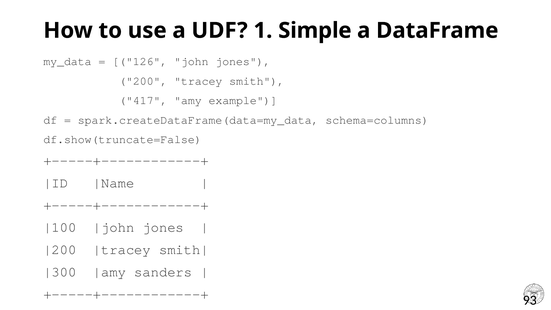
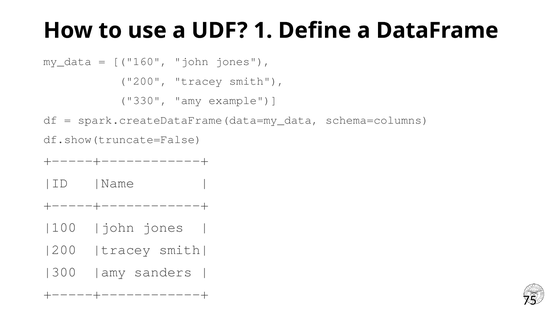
Simple: Simple -> Define (315, 30)
126: 126 -> 160 (140, 61)
417: 417 -> 330 (143, 100)
93: 93 -> 75 (530, 300)
